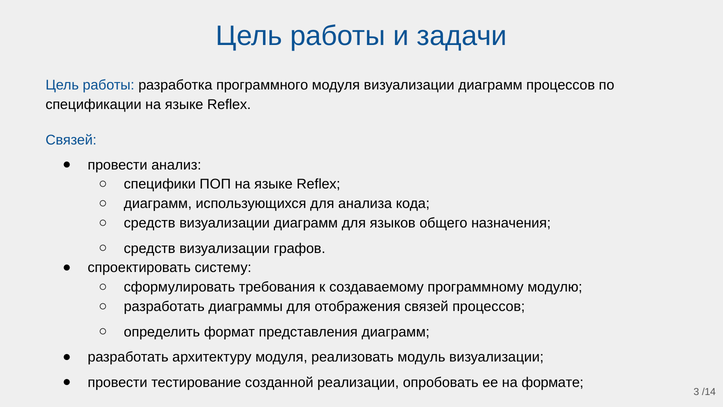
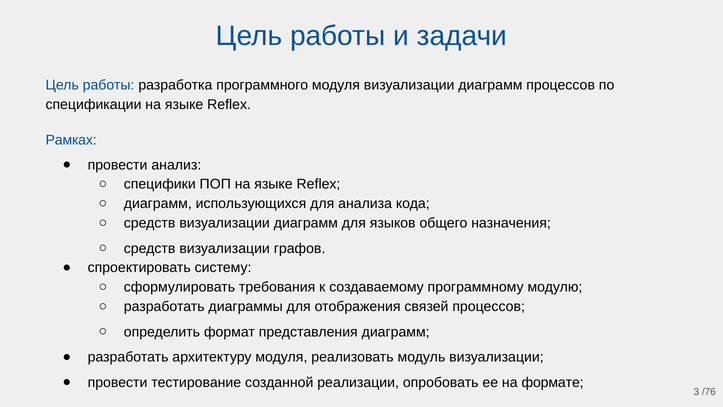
Связей: Связей -> Рамках (71, 140)
/14: /14 -> /76 (709, 392)
